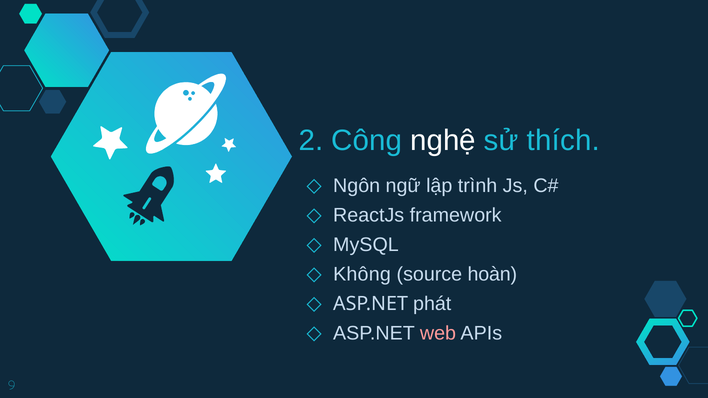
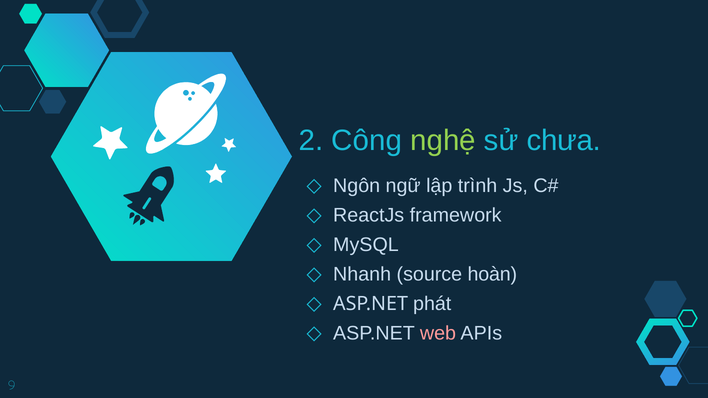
nghệ colour: white -> light green (443, 141)
thích: thích -> chưa (564, 141)
Không: Không -> Nhanh (362, 274)
